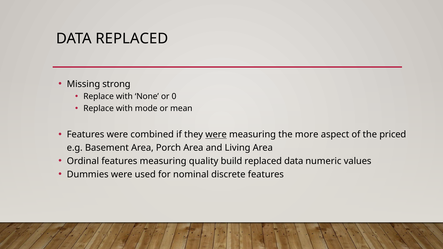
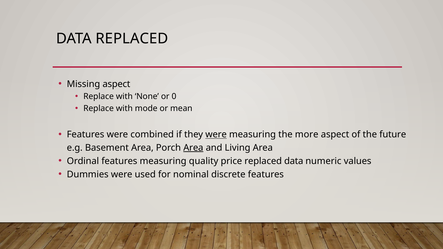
Missing strong: strong -> aspect (116, 84)
priced: priced -> future (393, 135)
Area underline: none -> present (193, 148)
build: build -> price (231, 161)
